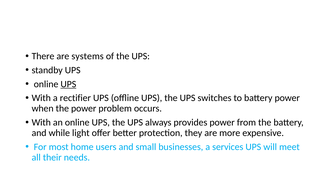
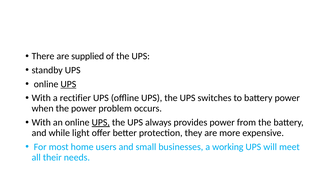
systems: systems -> supplied (88, 56)
UPS underline: none -> present (101, 123)
services: services -> working (228, 147)
